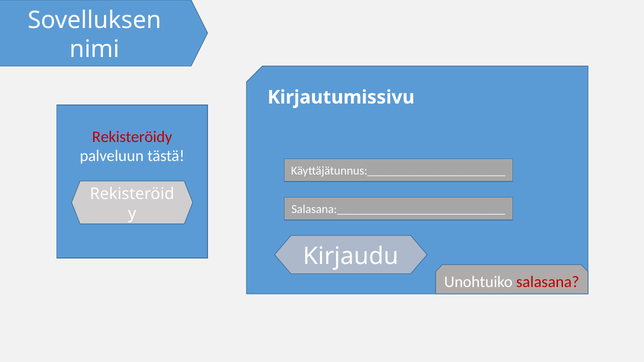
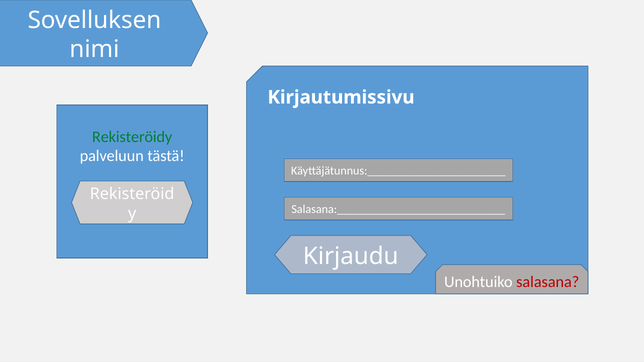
Rekisteröidy colour: red -> green (132, 137)
